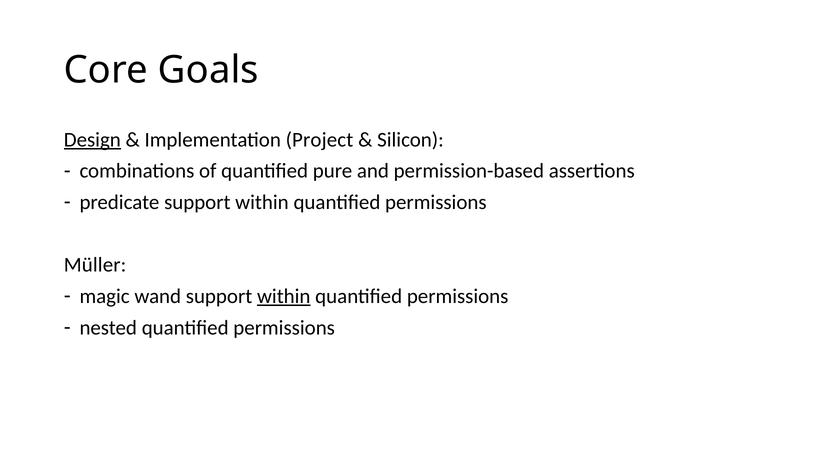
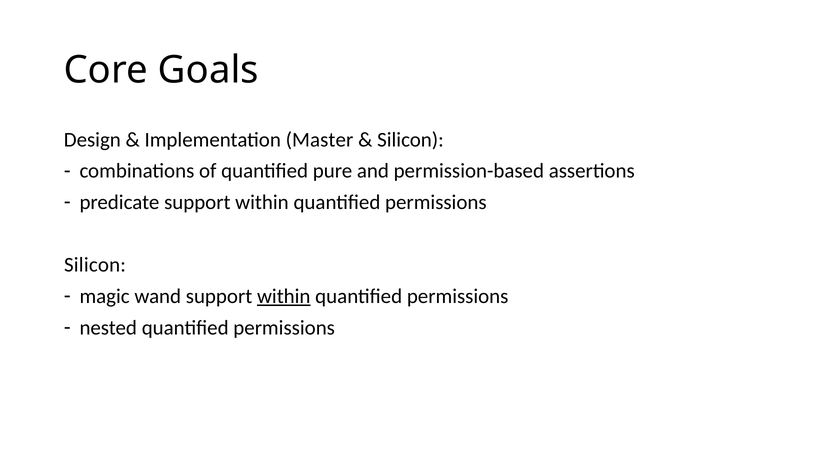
Design underline: present -> none (92, 140)
Project: Project -> Master (319, 140)
Müller: Müller -> Silicon (95, 265)
